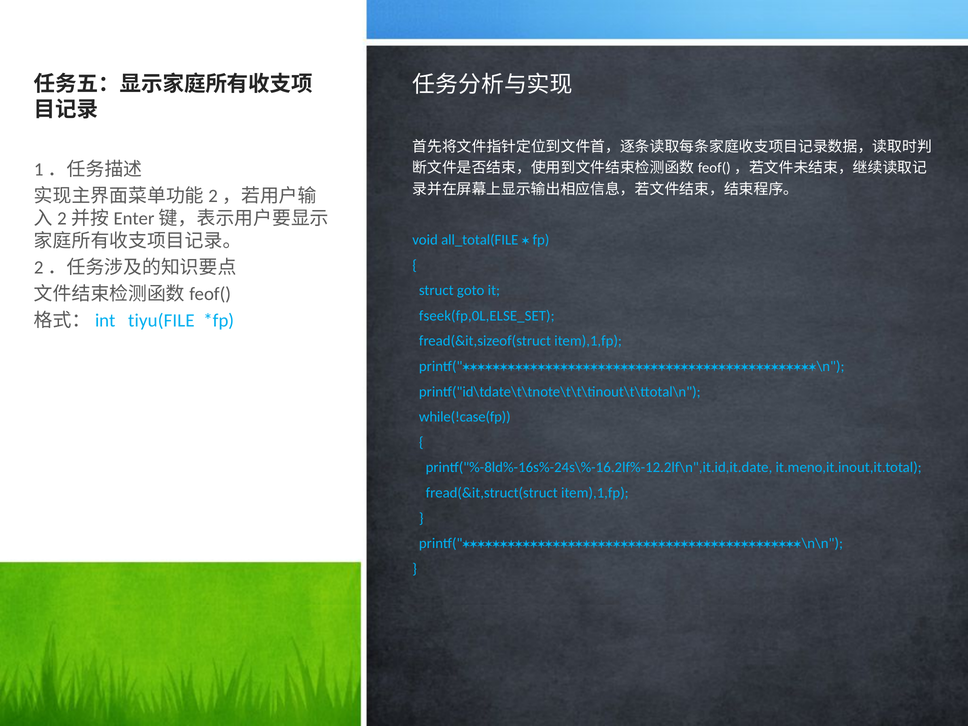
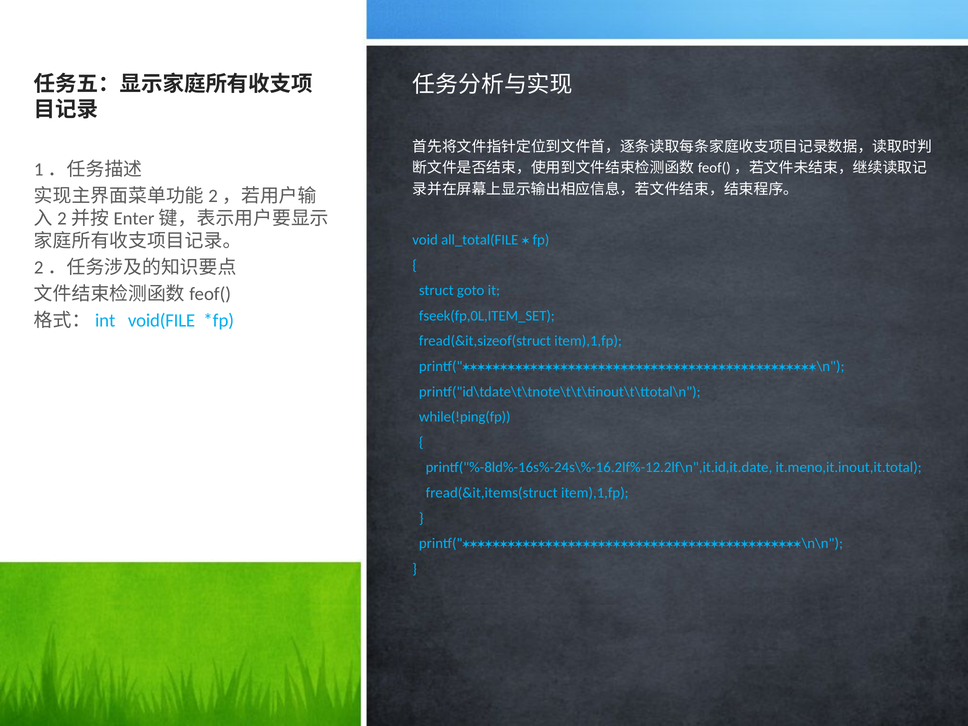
fseek(fp,0L,ELSE_SET: fseek(fp,0L,ELSE_SET -> fseek(fp,0L,ITEM_SET (487, 316)
tiyu(FILE: tiyu(FILE -> void(FILE (162, 320)
while(!case(fp: while(!case(fp -> while(!ping(fp (465, 417)
fread(&it,struct(struct: fread(&it,struct(struct -> fread(&it,items(struct (492, 493)
